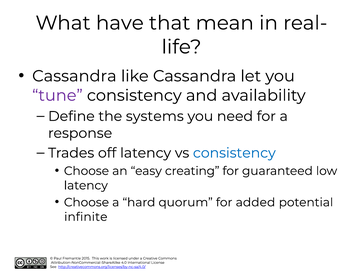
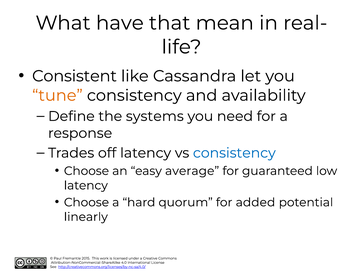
Cassandra: Cassandra -> Consistent (74, 76)
tune colour: purple -> orange (57, 96)
creating: creating -> average (192, 171)
infinite: infinite -> linearly (86, 217)
